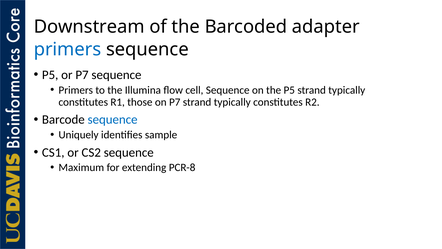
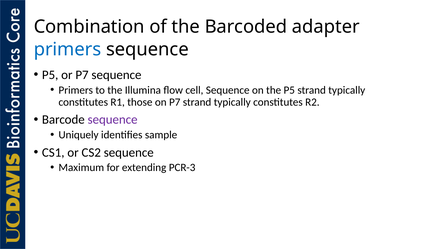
Downstream: Downstream -> Combination (89, 27)
sequence colour: blue -> purple (113, 119)
PCR-8: PCR-8 -> PCR-3 (182, 167)
